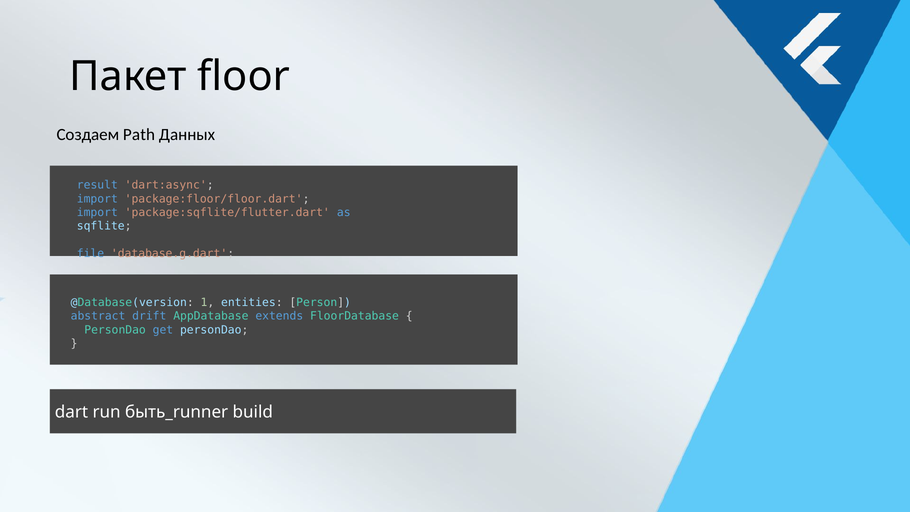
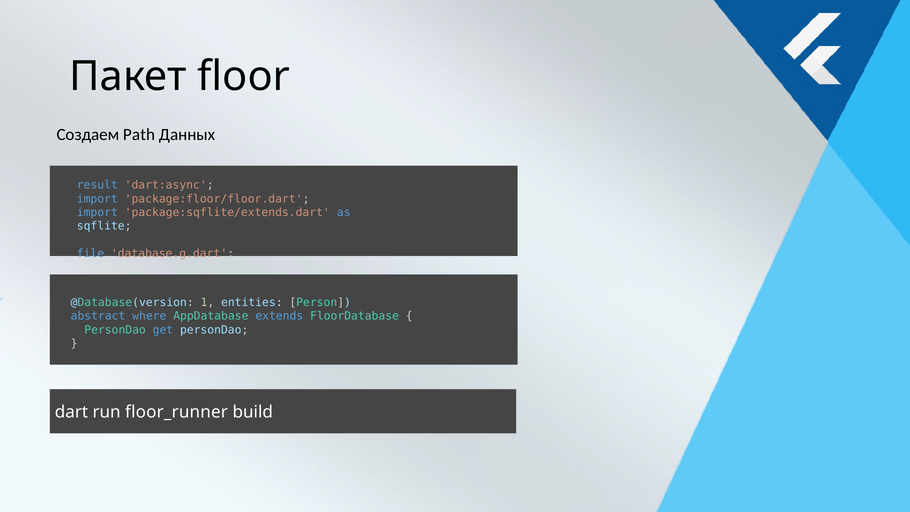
package:sqflite/flutter.dart: package:sqflite/flutter.dart -> package:sqflite/extends.dart (227, 212)
drift: drift -> where (149, 316)
быть_runner: быть_runner -> floor_runner (176, 412)
